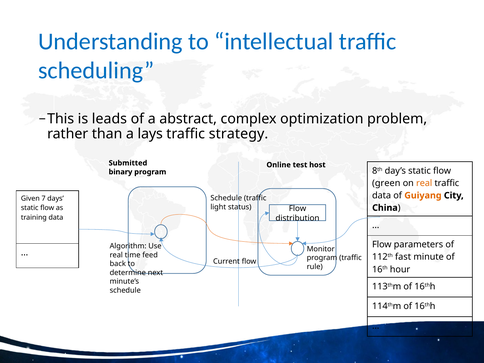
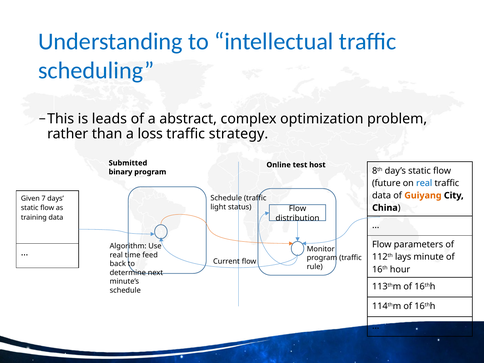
lays: lays -> loss (150, 134)
green: green -> future (386, 183)
real colour: orange -> blue (424, 183)
fast: fast -> lays (403, 257)
